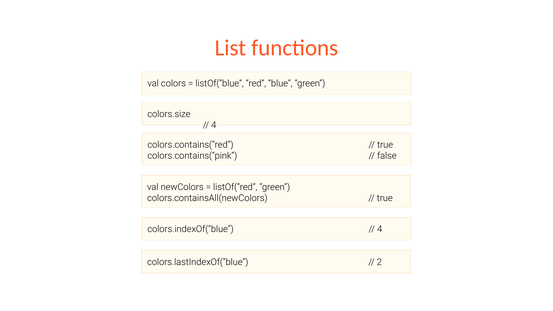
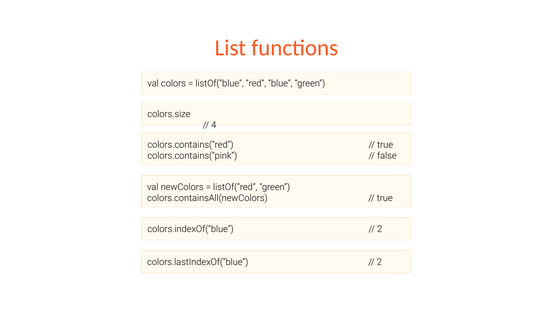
4: 4 -> 2 (380, 229)
